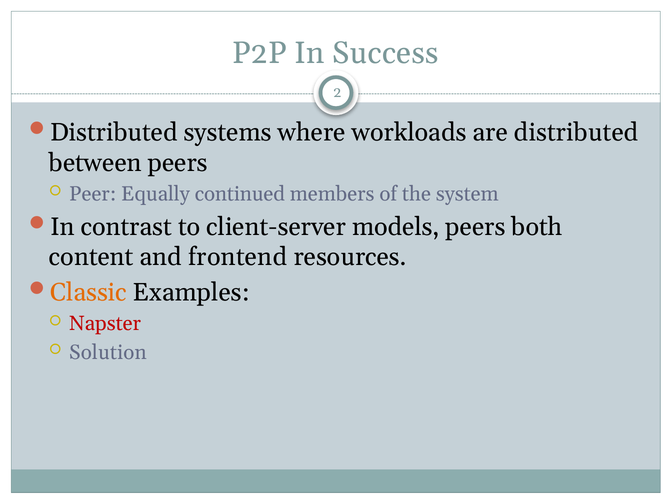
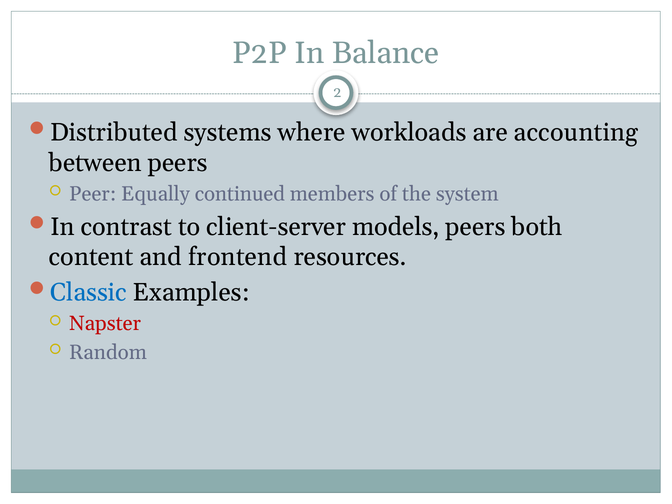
Success: Success -> Balance (386, 53)
are distributed: distributed -> accounting (576, 132)
Classic colour: orange -> blue (88, 292)
Solution: Solution -> Random (108, 352)
